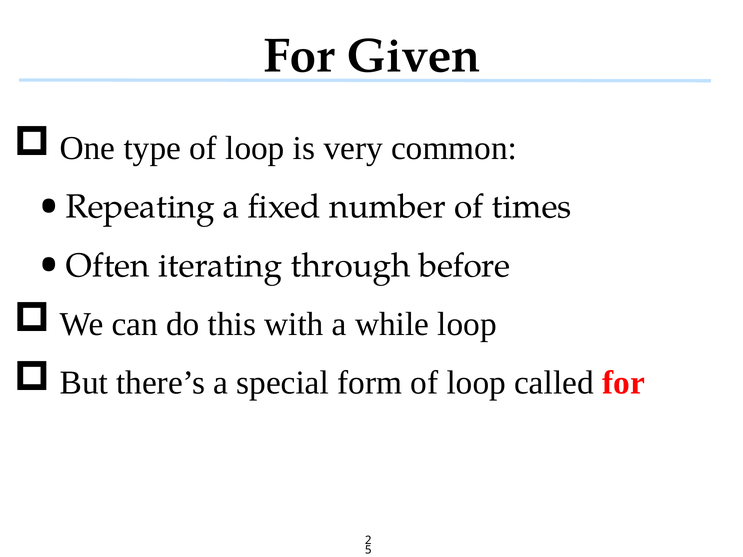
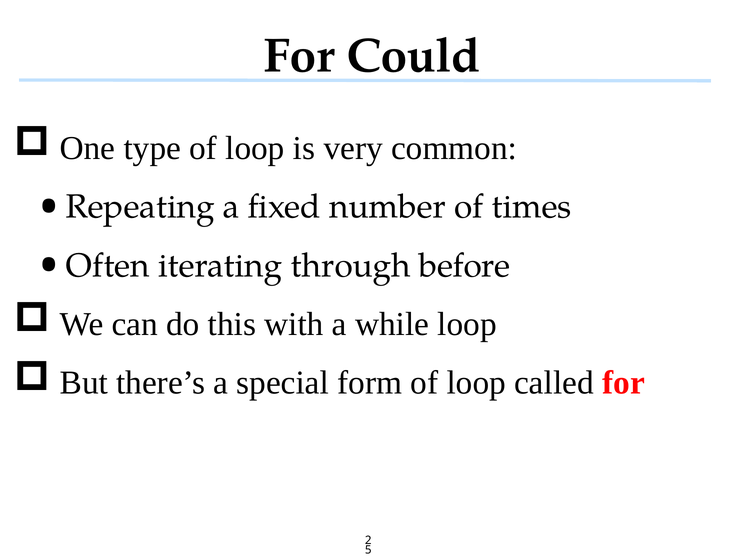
Given: Given -> Could (414, 56)
